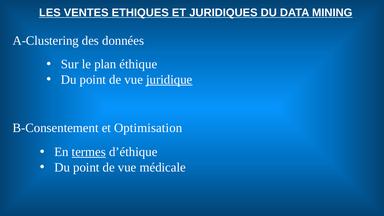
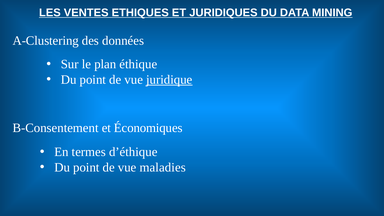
Optimisation: Optimisation -> Économiques (148, 128)
termes underline: present -> none (89, 152)
médicale: médicale -> maladies (163, 167)
